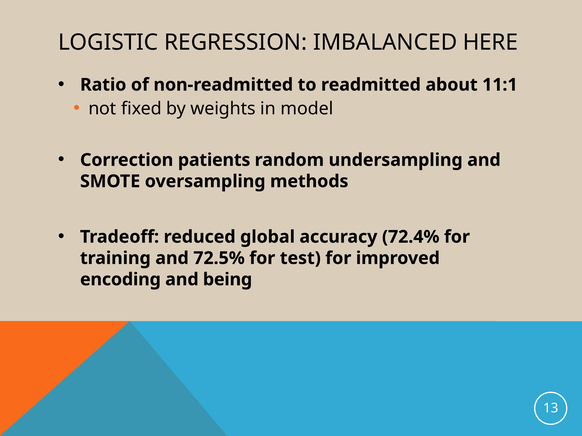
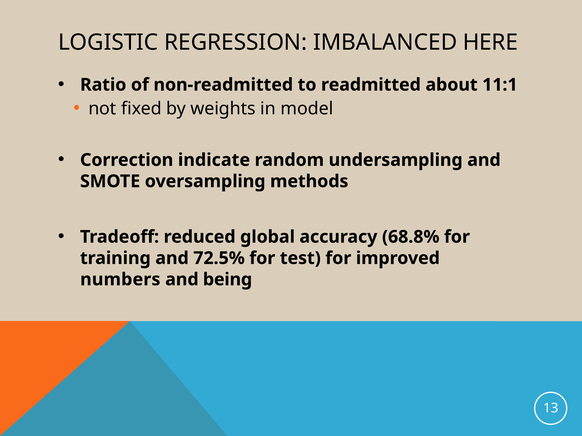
patients: patients -> indicate (214, 160)
72.4%: 72.4% -> 68.8% (411, 237)
encoding: encoding -> numbers (120, 280)
